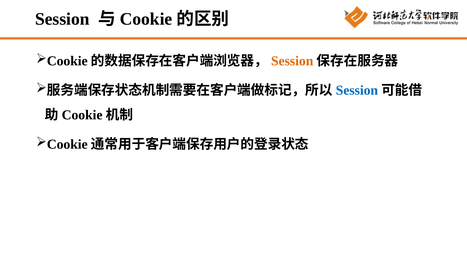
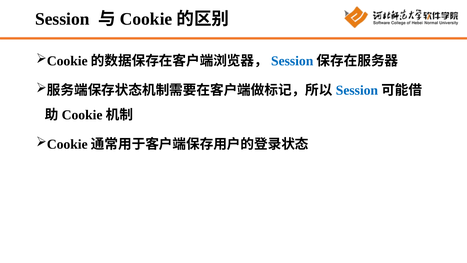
Session colour: orange -> blue (292, 61)
